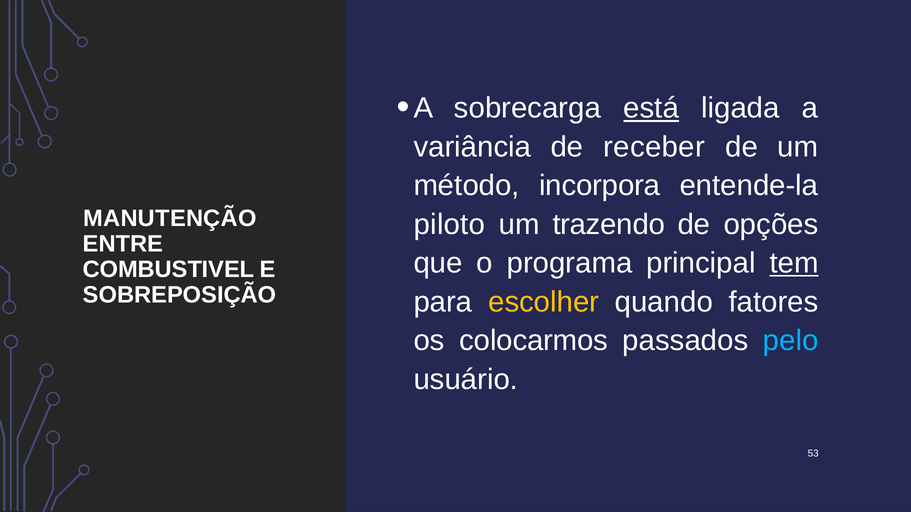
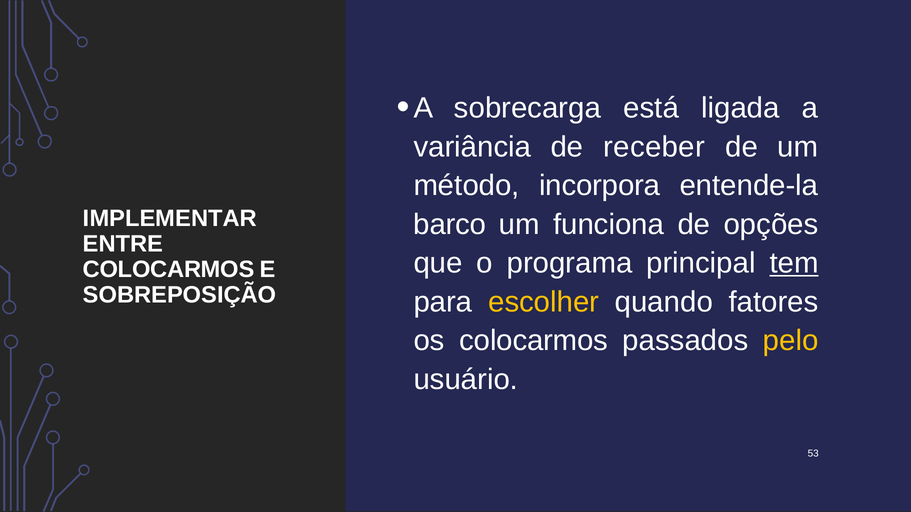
está underline: present -> none (651, 108)
MANUTENÇÃO: MANUTENÇÃO -> IMPLEMENTAR (170, 219)
piloto: piloto -> barco (450, 225)
trazendo: trazendo -> funciona (609, 225)
COMBUSTIVEL: COMBUSTIVEL -> COLOCARMOS (169, 270)
pelo colour: light blue -> yellow (791, 341)
